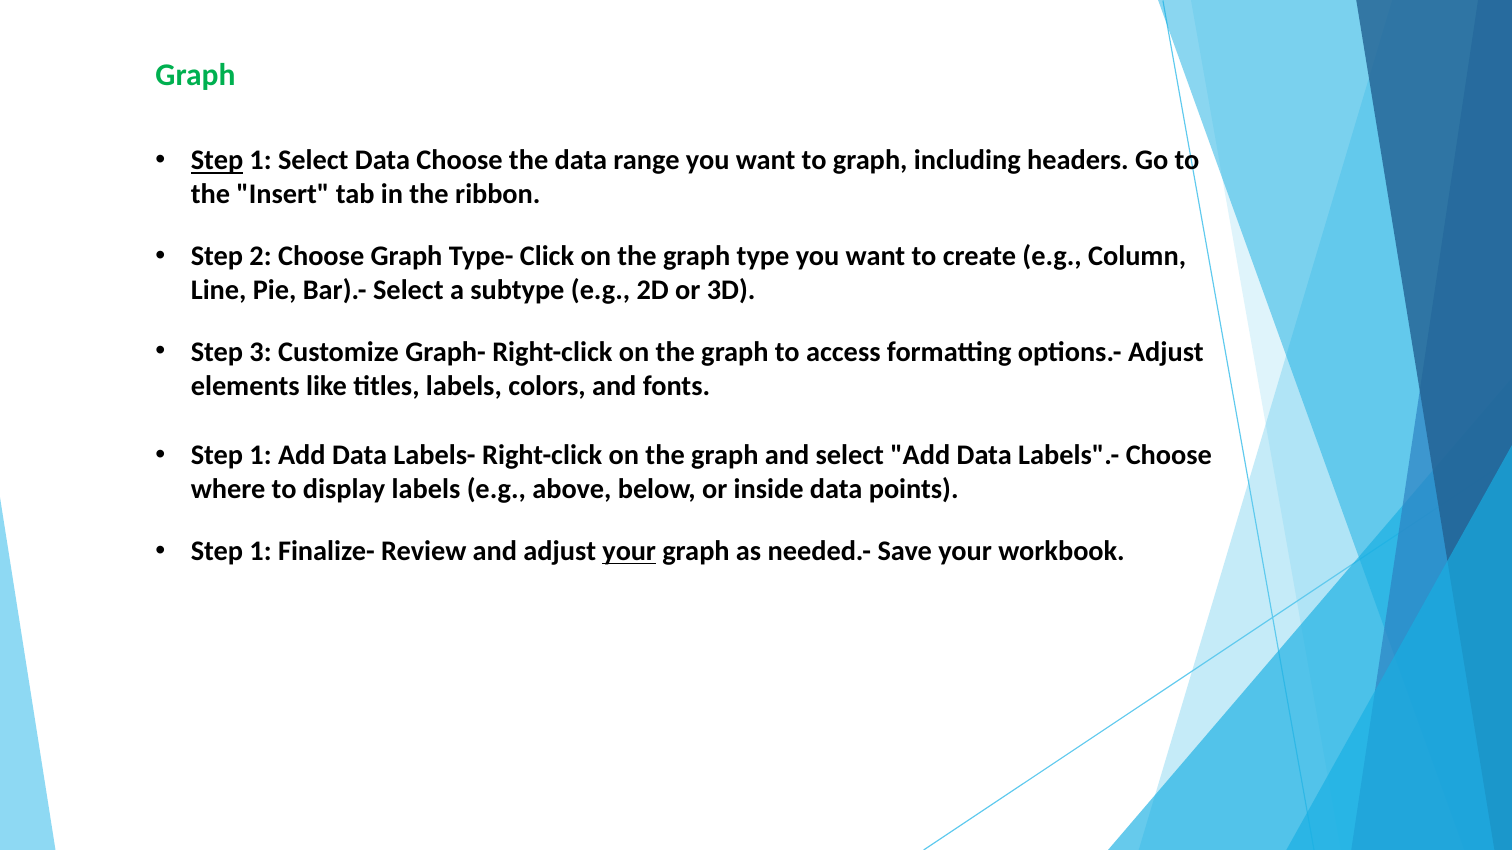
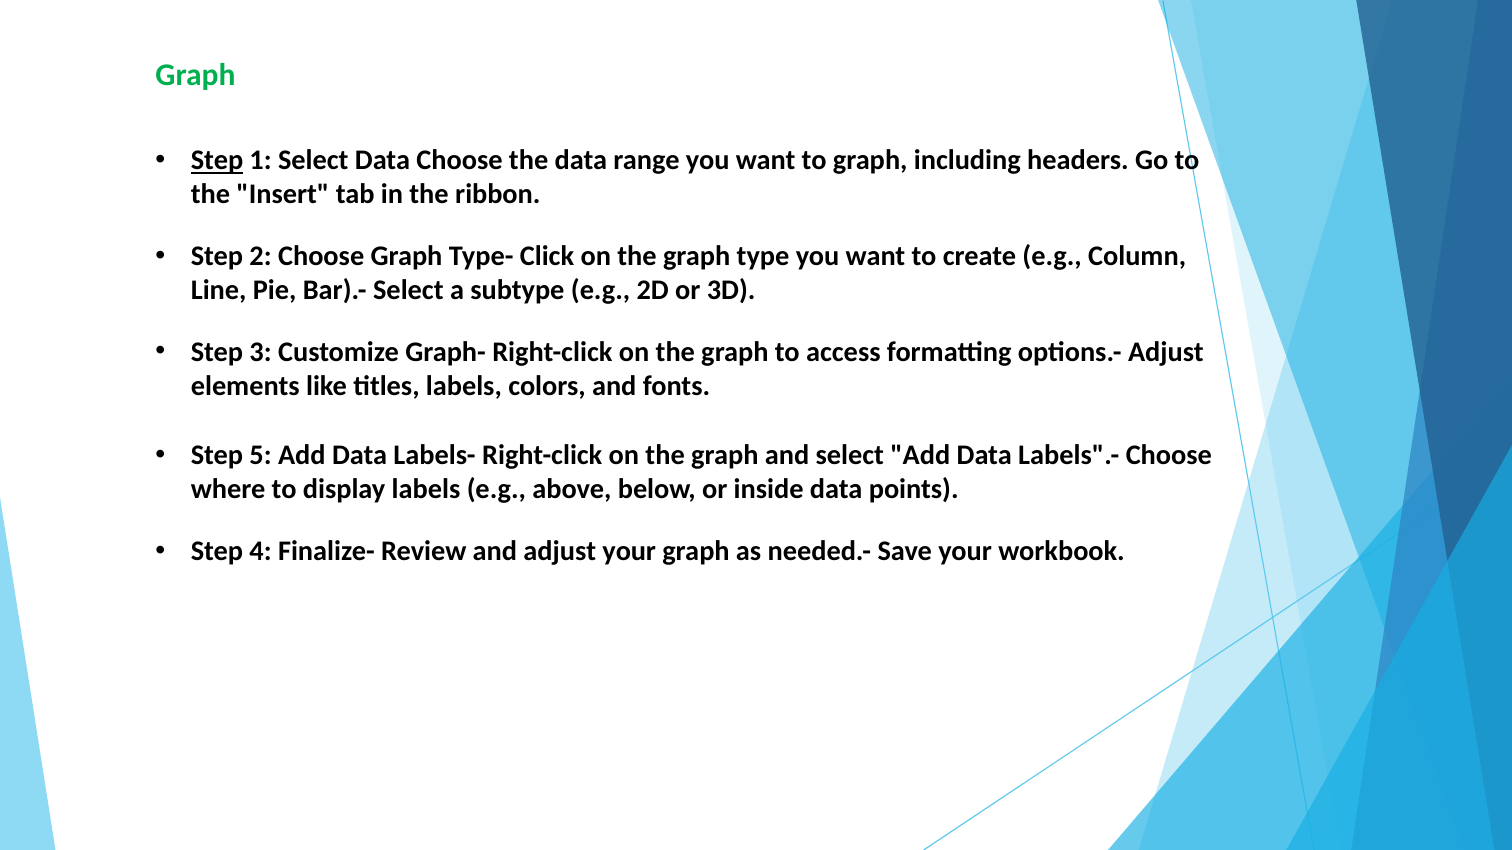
1: 1 -> 5 (261, 456)
1: 1 -> 4 (261, 552)
your underline: present -> none (629, 552)
